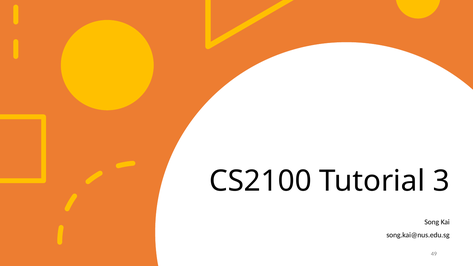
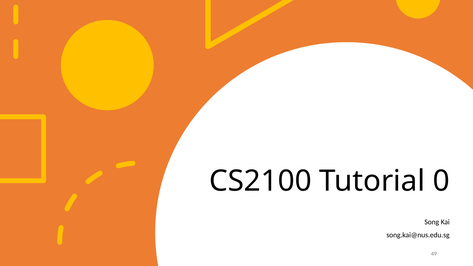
3: 3 -> 0 (441, 181)
